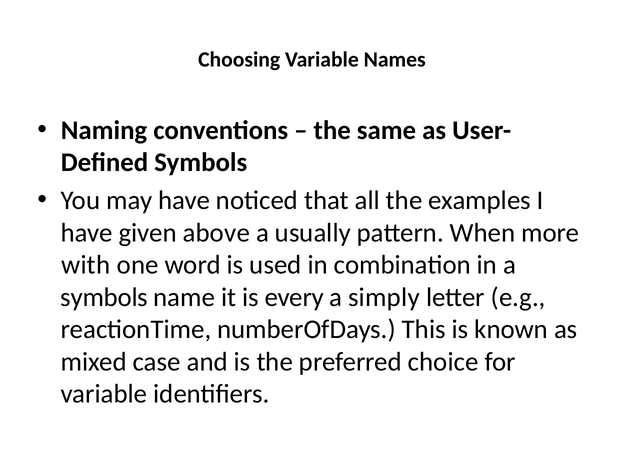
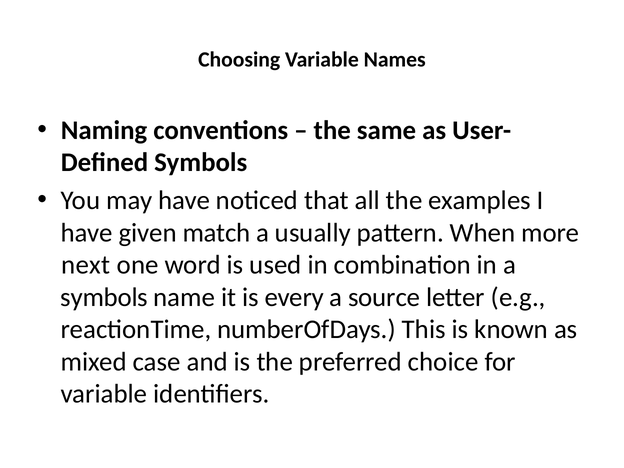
above: above -> match (217, 233)
with: with -> next (86, 265)
simply: simply -> source (384, 297)
